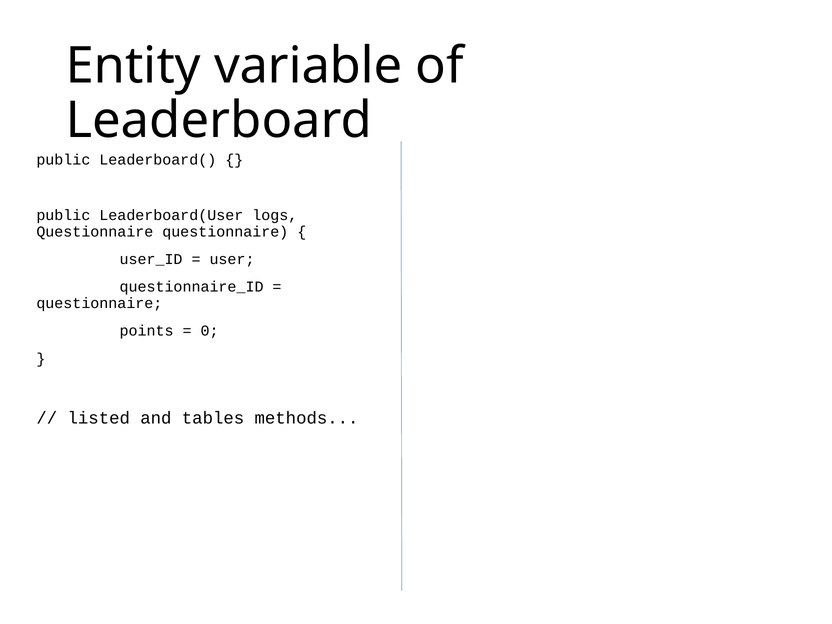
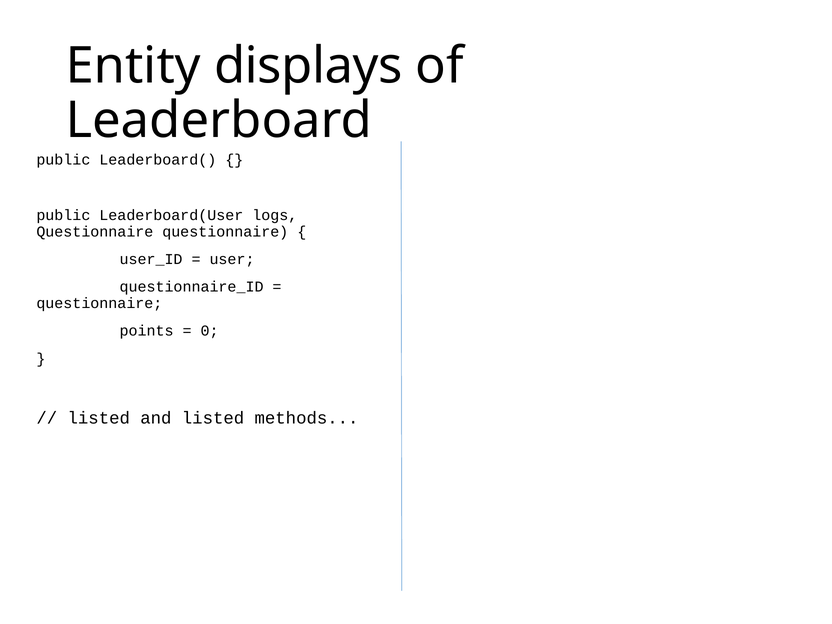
variable: variable -> displays (308, 66)
and tables: tables -> listed (213, 418)
